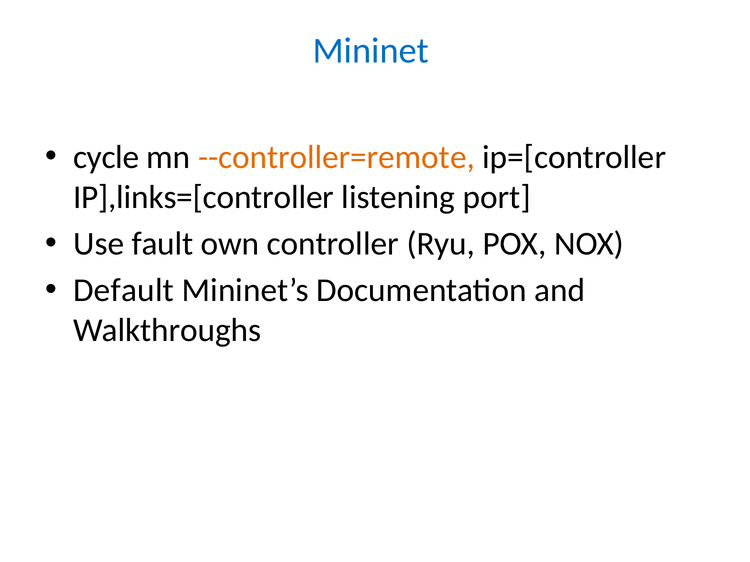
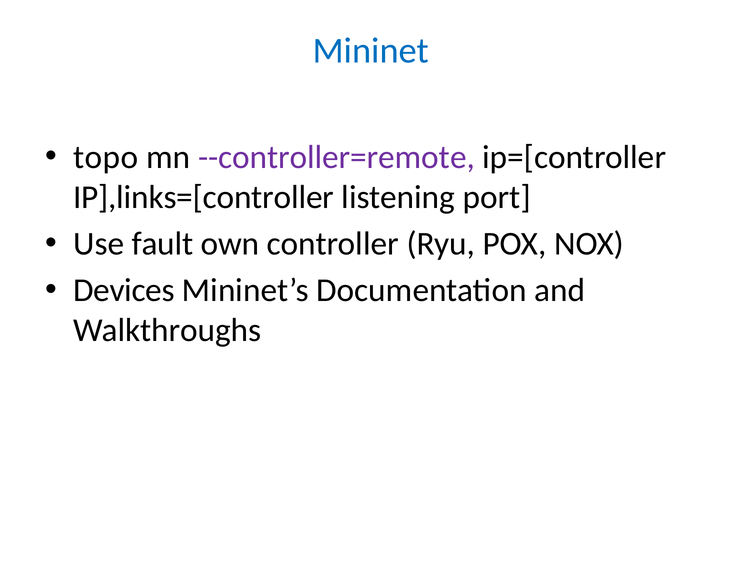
cycle: cycle -> topo (106, 157)
--controller=remote colour: orange -> purple (336, 157)
Default: Default -> Devices (124, 291)
